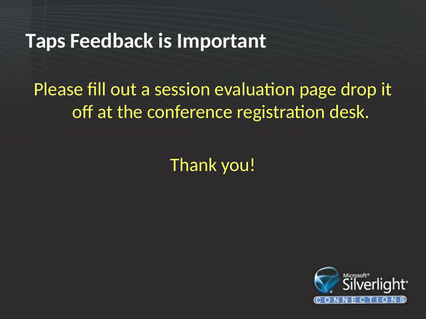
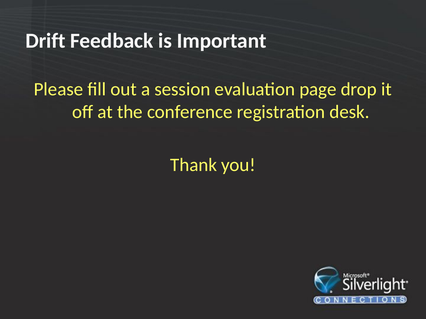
Taps: Taps -> Drift (45, 41)
